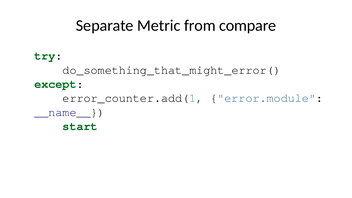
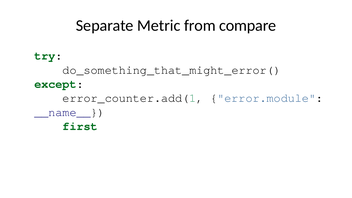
start: start -> first (80, 126)
